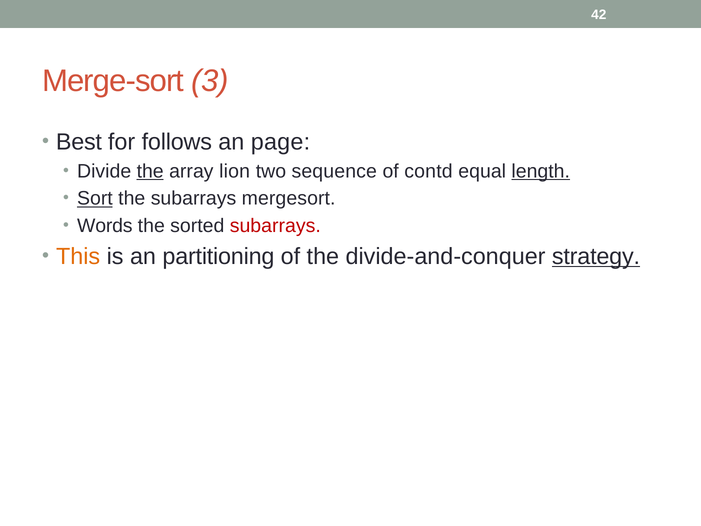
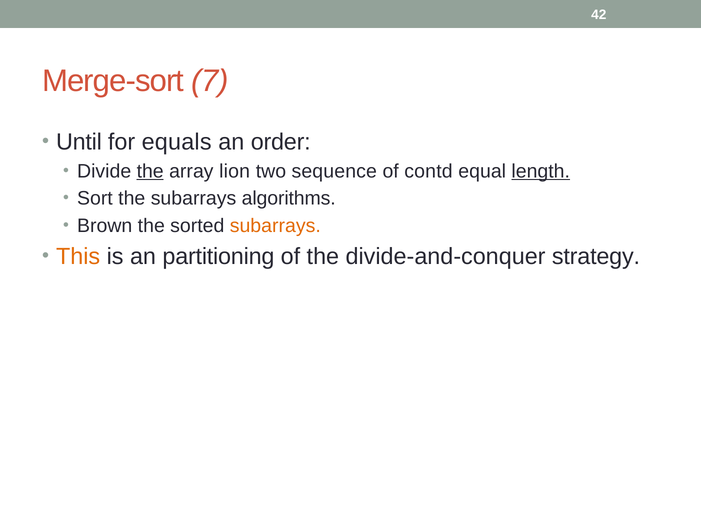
3: 3 -> 7 (210, 81)
Best: Best -> Until (79, 142)
follows: follows -> equals (177, 142)
page: page -> order (281, 142)
Sort underline: present -> none (95, 198)
mergesort: mergesort -> algorithms (289, 198)
Words: Words -> Brown (105, 226)
subarrays colour: red -> orange (275, 226)
strategy underline: present -> none (596, 256)
